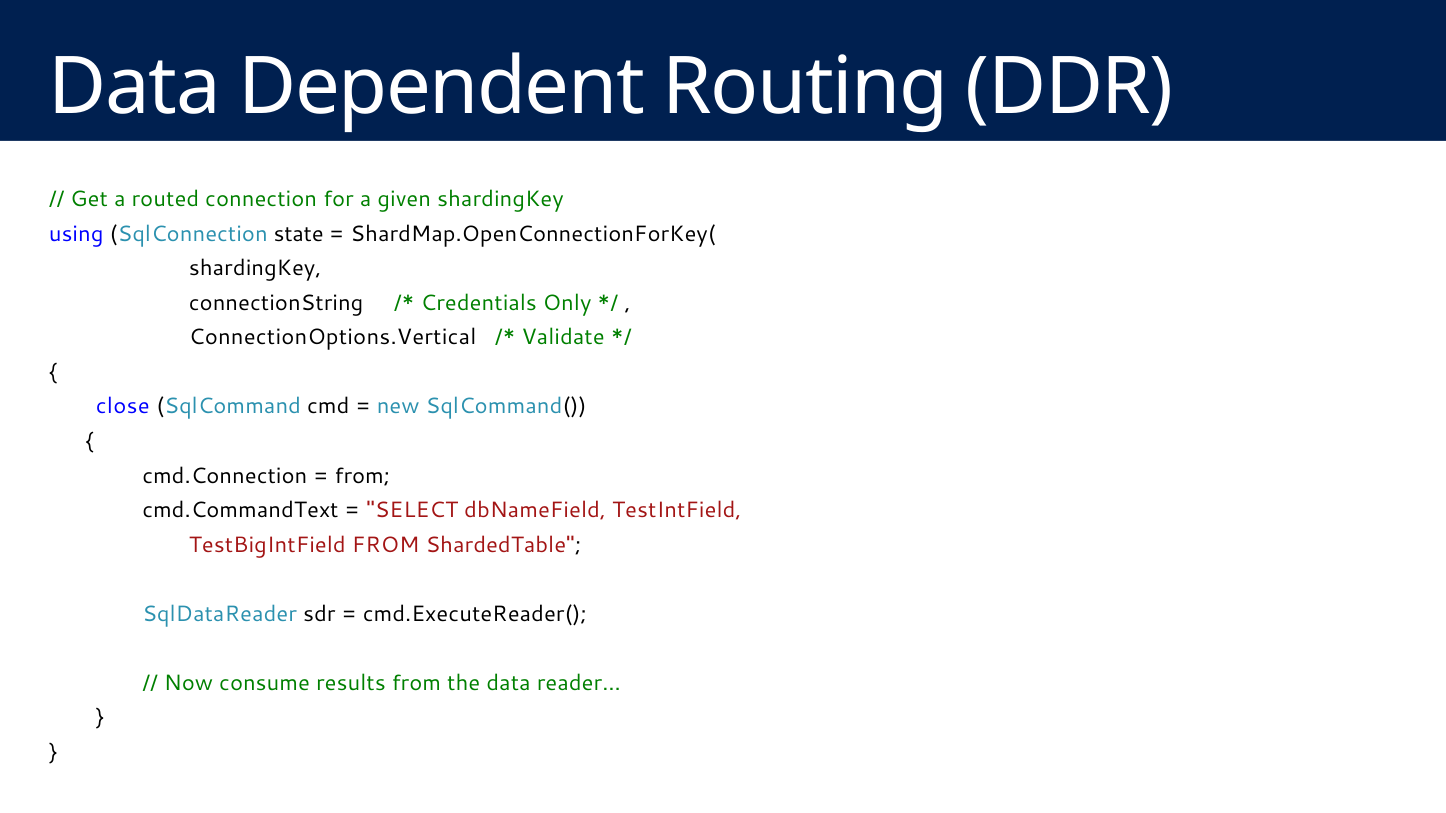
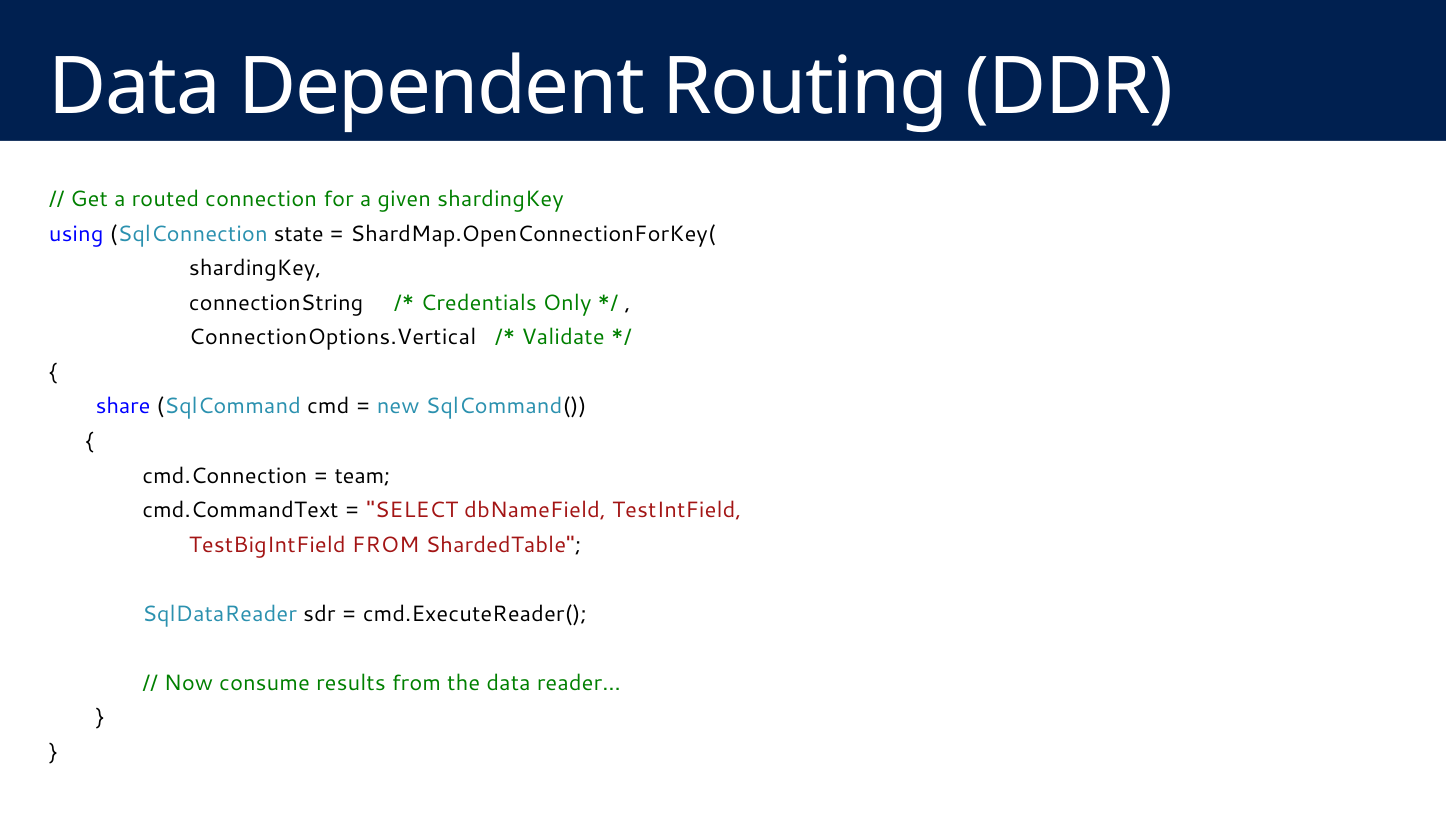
close: close -> share (123, 407)
from: from -> team (362, 476)
